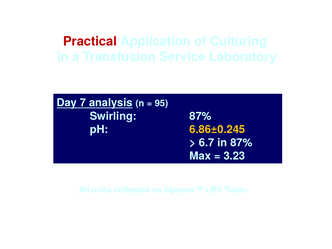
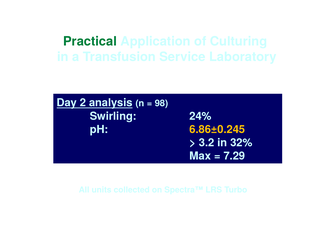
Practical colour: red -> green (90, 41)
7: 7 -> 2 (83, 103)
95: 95 -> 98 (161, 103)
Swirling 87%: 87% -> 24% (201, 116)
6.7: 6.7 -> 3.2 (207, 143)
in 87%: 87% -> 32% (241, 143)
3.23: 3.23 -> 7.29 (234, 156)
